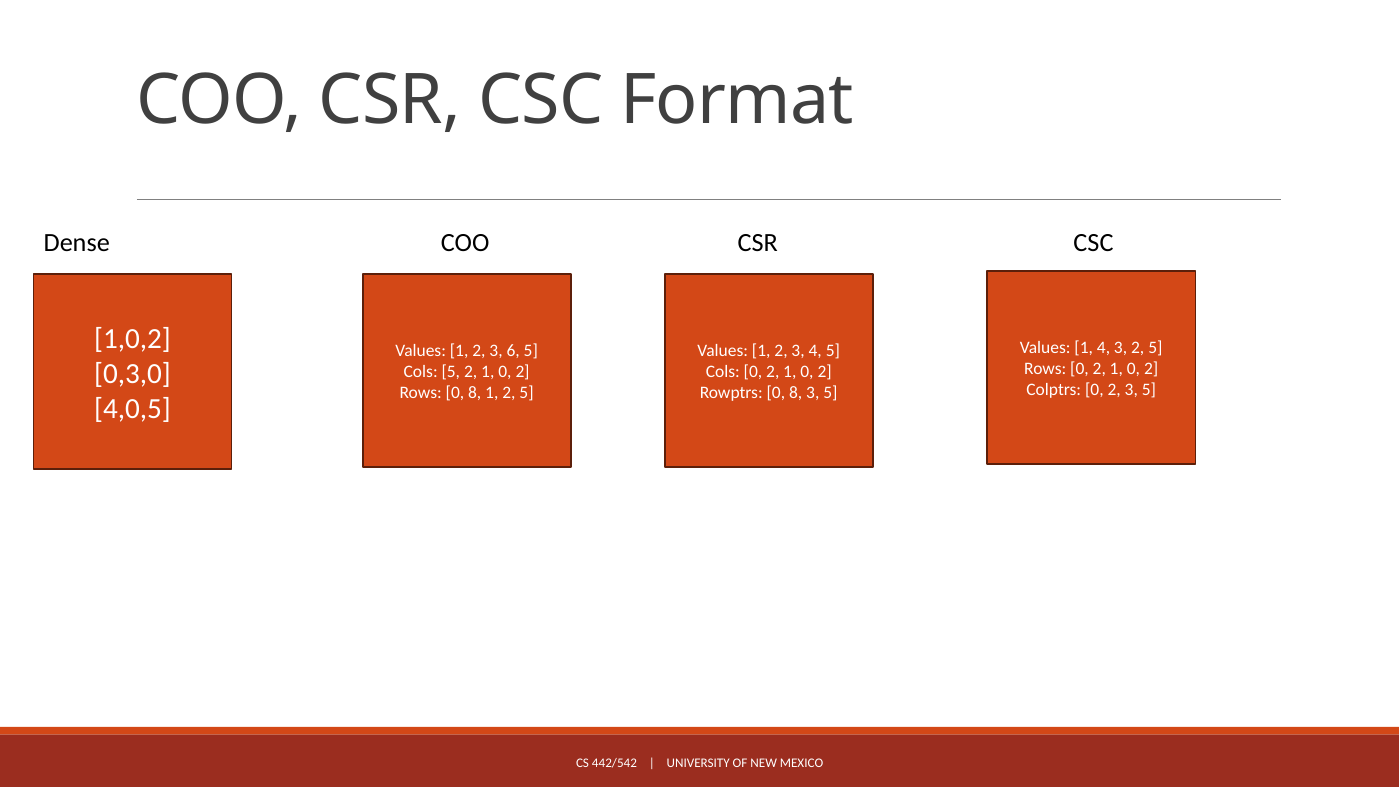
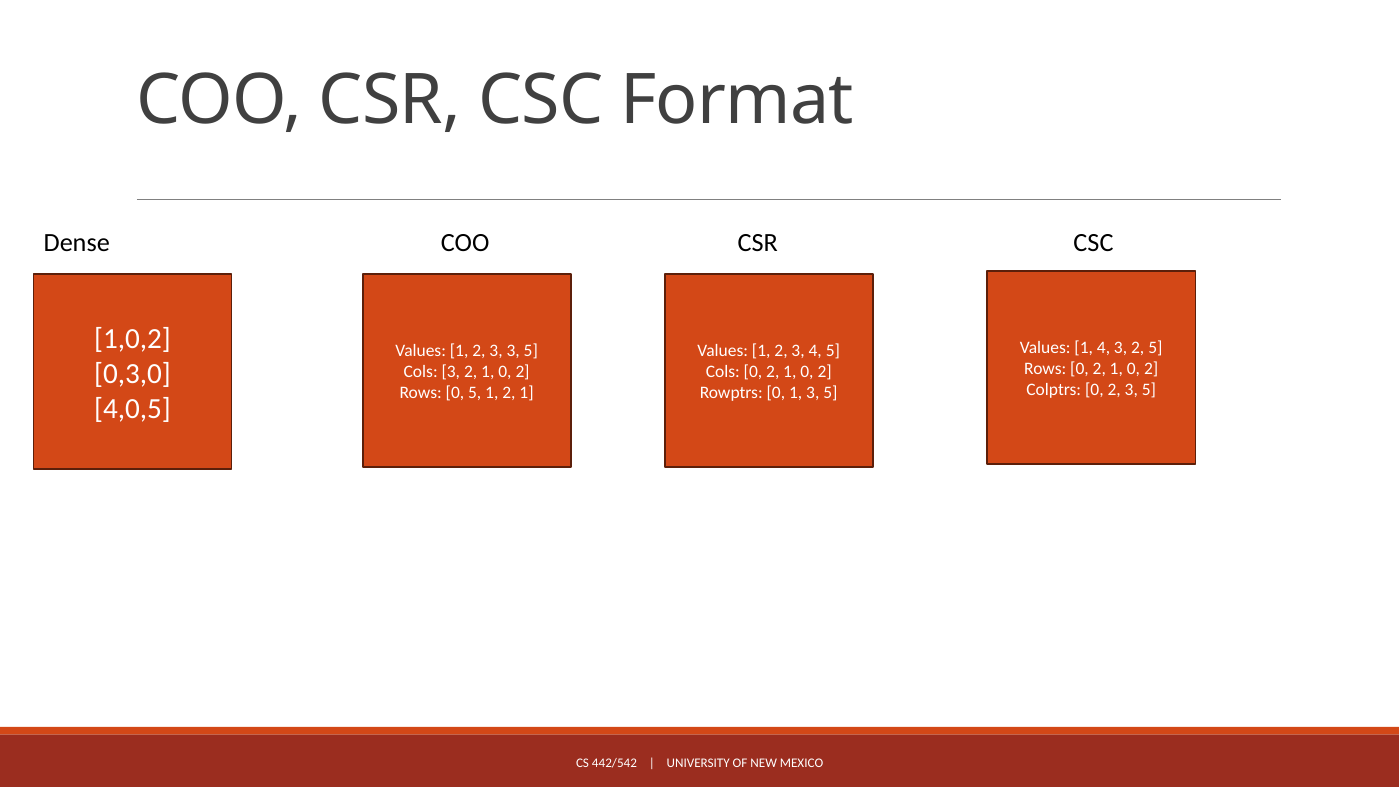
3 6: 6 -> 3 (513, 351)
Cols 5: 5 -> 3 (451, 372)
Rows 0 8: 8 -> 5 (475, 393)
1 2 5: 5 -> 1 (527, 393)
Rowptrs 0 8: 8 -> 1 (796, 393)
